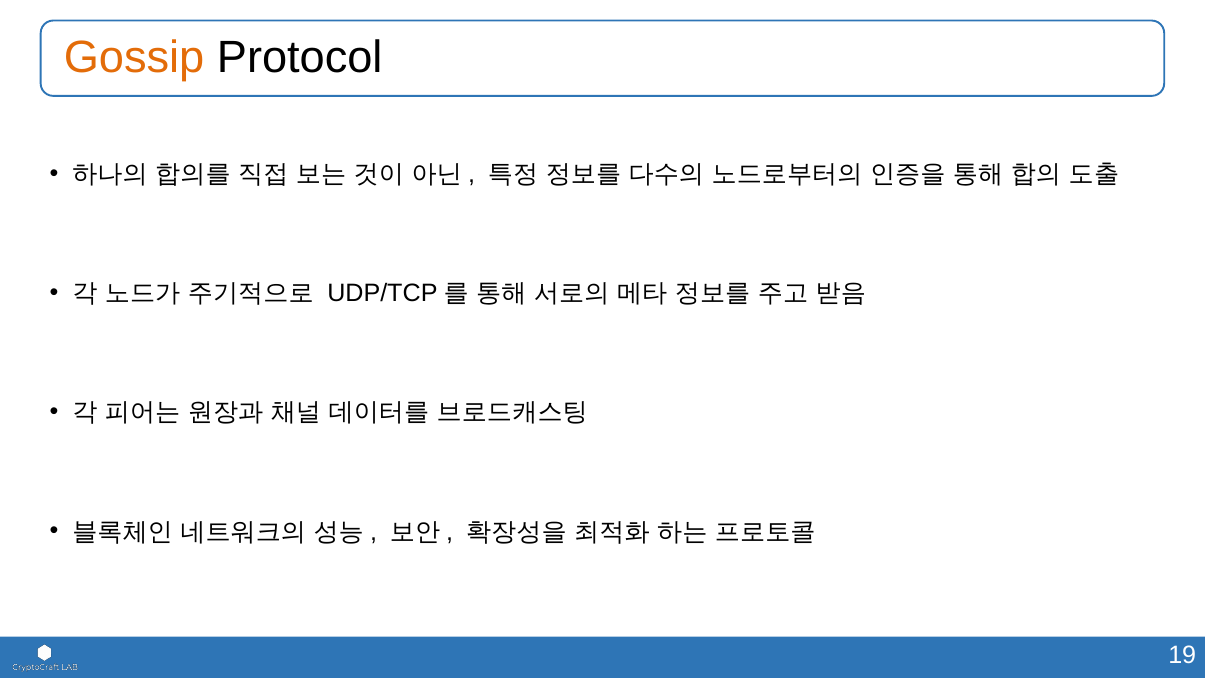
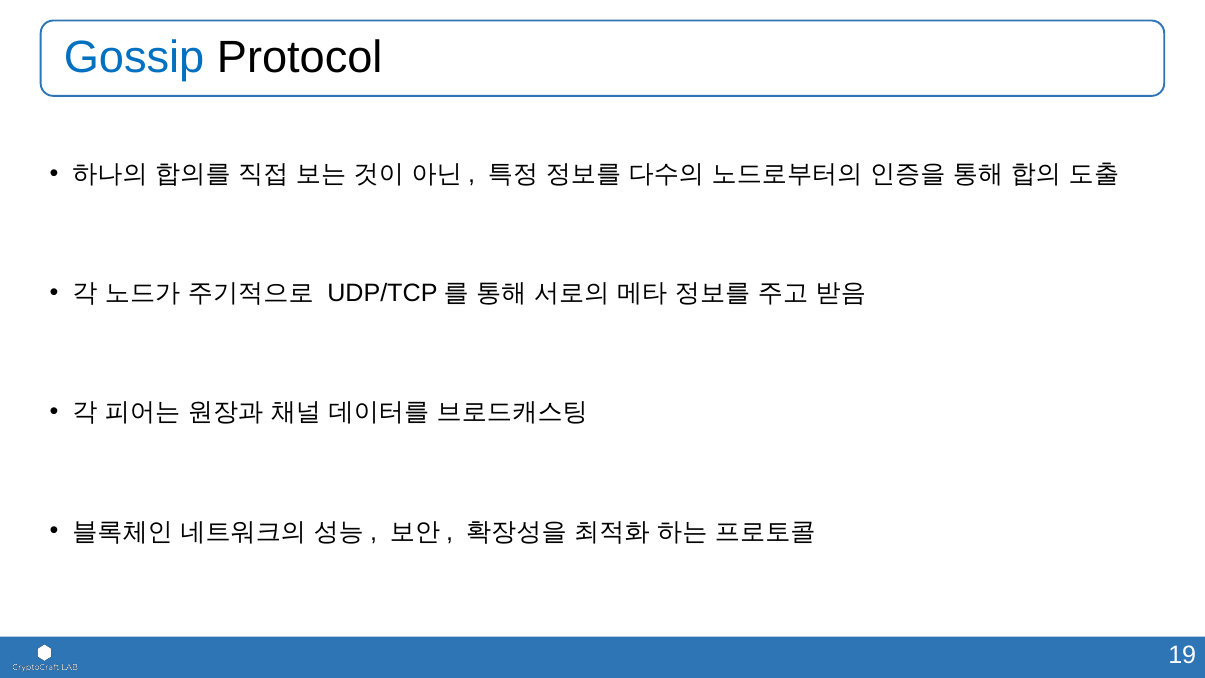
Gossip colour: orange -> blue (134, 58)
